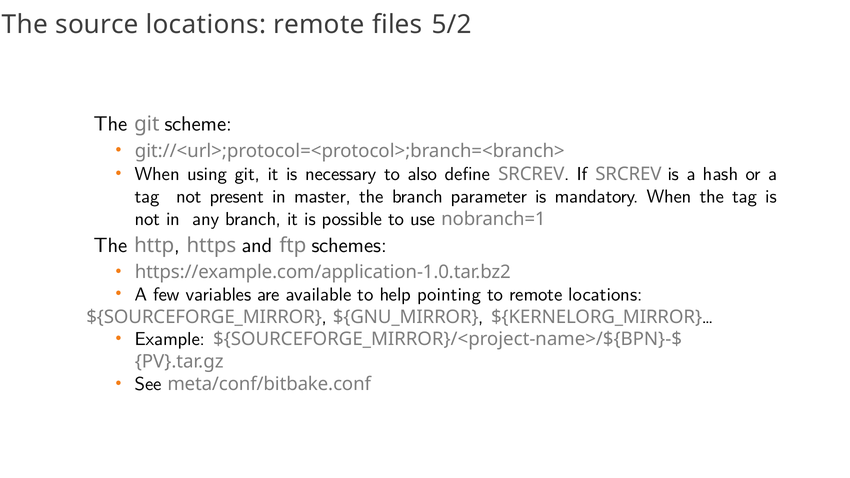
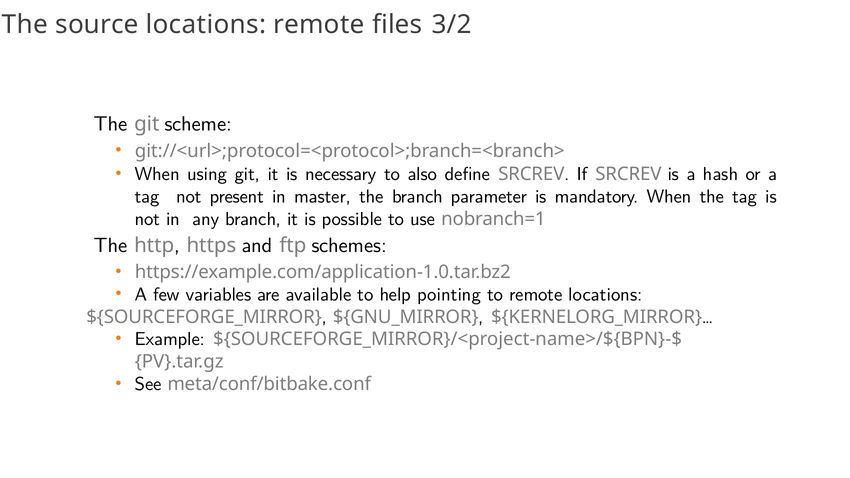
5/2: 5/2 -> 3/2 (452, 25)
